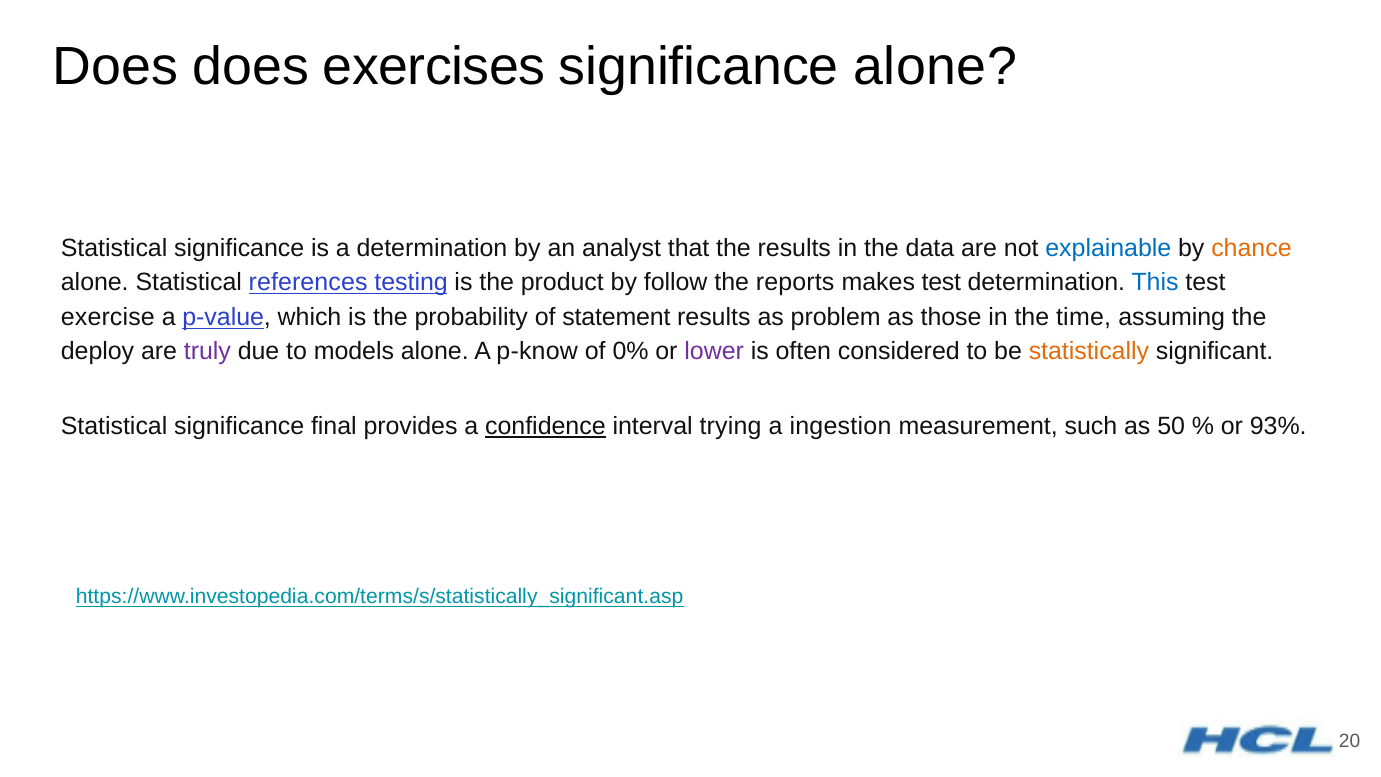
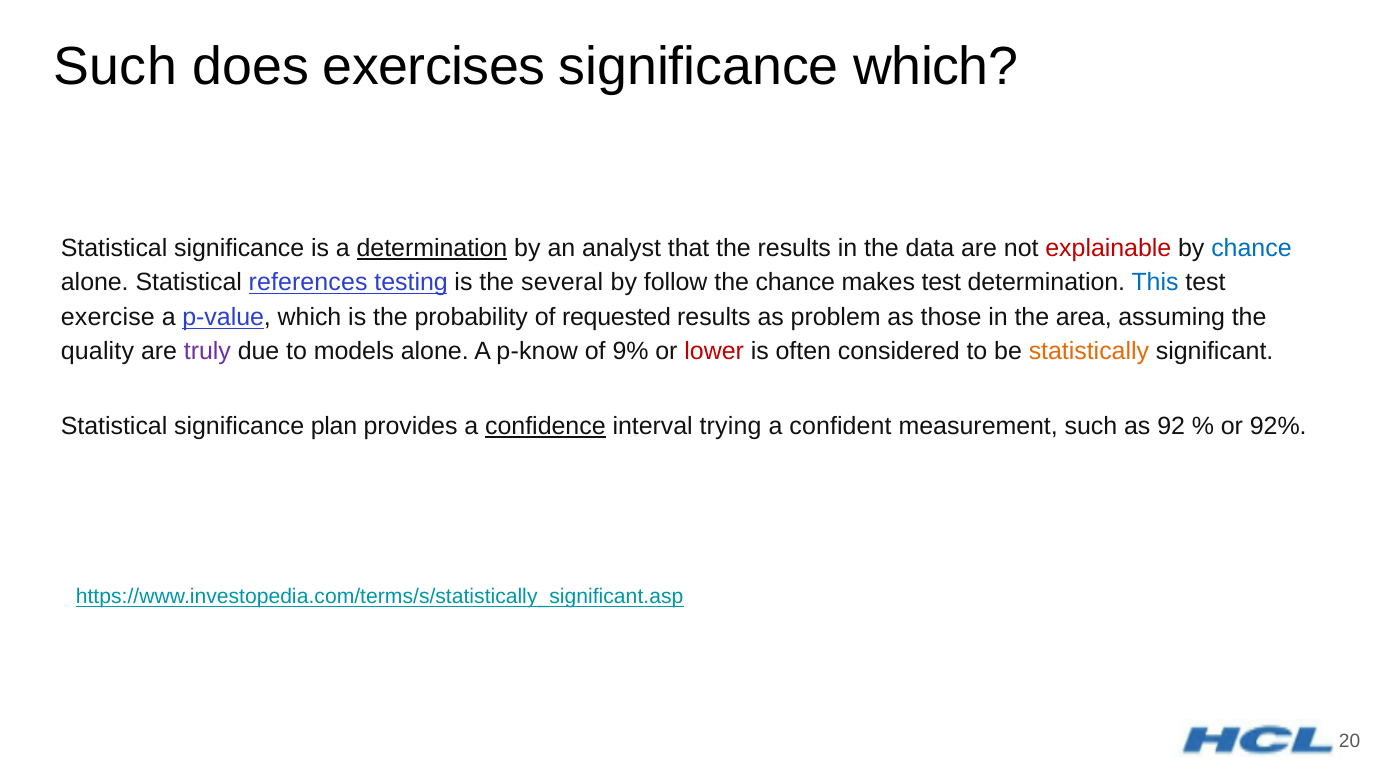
Does: Does -> Such (115, 66)
significance alone: alone -> which (936, 66)
determination underline: none -> present (432, 248)
explainable colour: blue -> red (1108, 248)
chance colour: orange -> blue (1251, 248)
product: product -> several (562, 283)
the reports: reports -> chance (795, 283)
statement: statement -> requested (617, 317)
time: time -> area (1084, 317)
deploy: deploy -> quality (97, 351)
0%: 0% -> 9% (631, 351)
lower colour: purple -> red (714, 351)
final: final -> plan (334, 426)
ingestion: ingestion -> confident (841, 426)
50: 50 -> 92 (1171, 426)
93%: 93% -> 92% (1278, 426)
